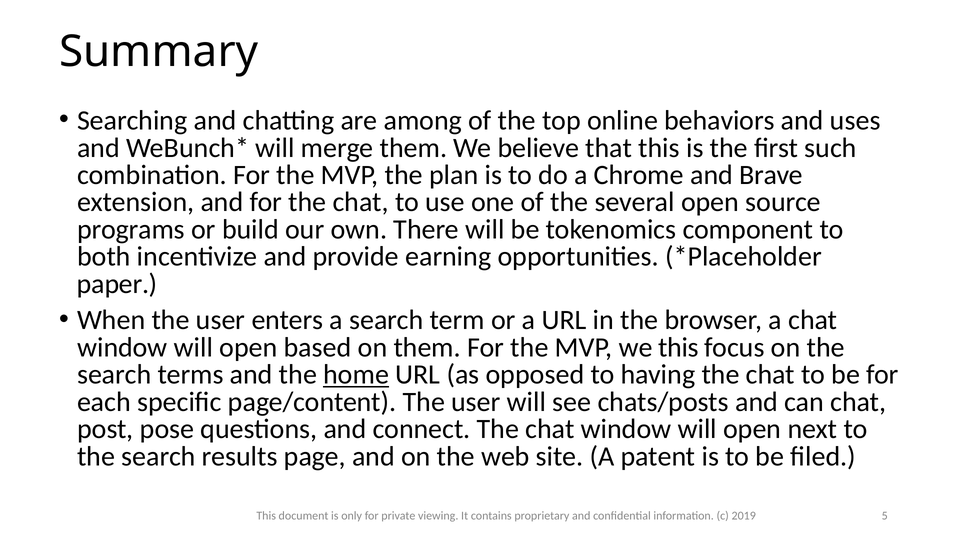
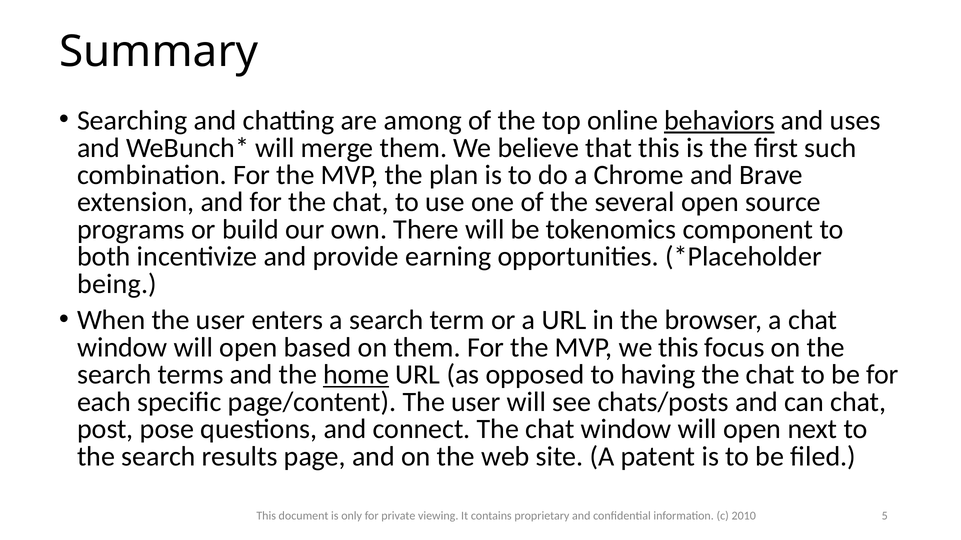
behaviors underline: none -> present (719, 121)
paper: paper -> being (117, 284)
2019: 2019 -> 2010 (744, 516)
